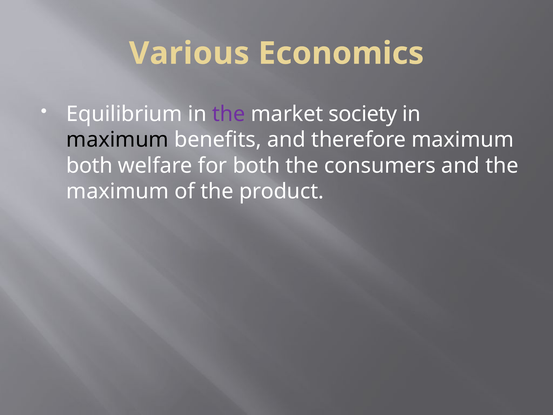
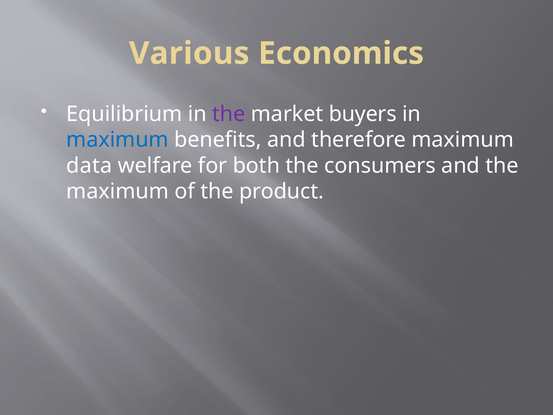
society: society -> buyers (363, 114)
maximum colour: black -> blue (118, 140)
both: both -> data (89, 166)
